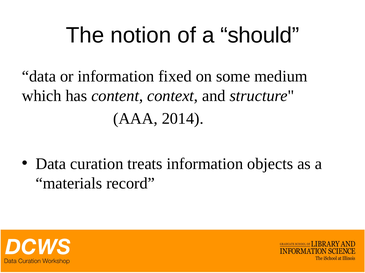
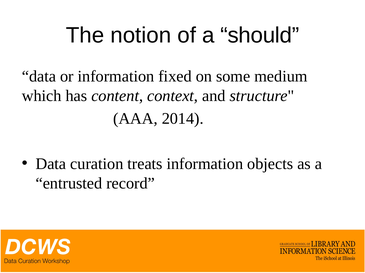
materials: materials -> entrusted (69, 184)
